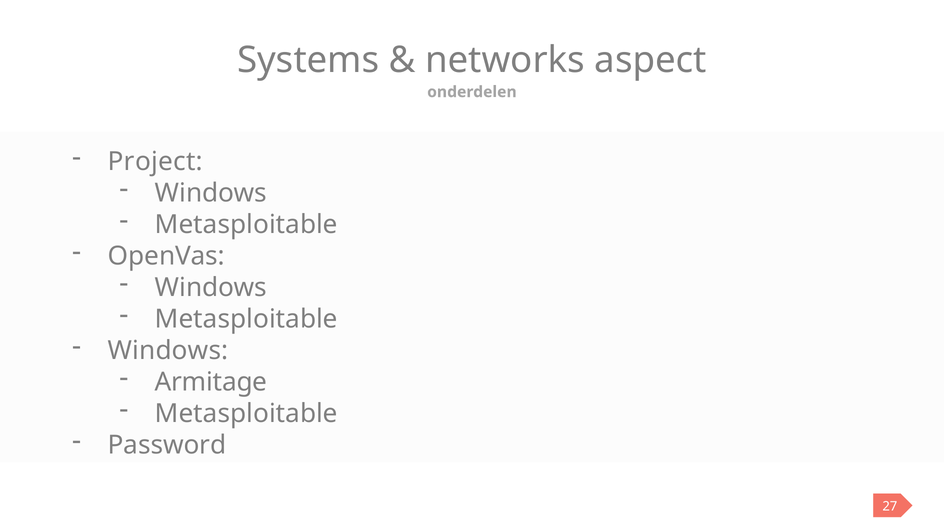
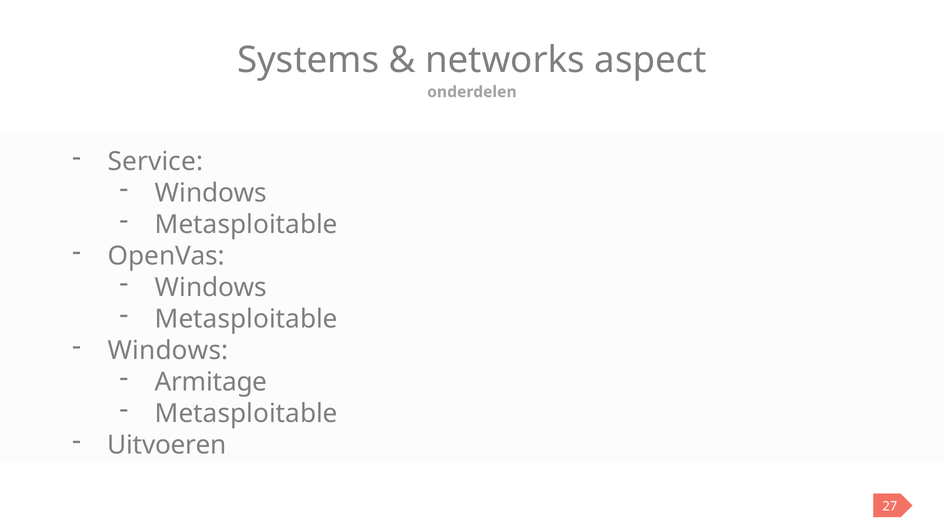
Project: Project -> Service (155, 162)
Password: Password -> Uitvoeren (167, 445)
